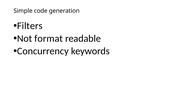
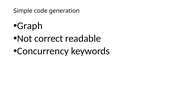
Filters: Filters -> Graph (30, 26)
format: format -> correct (49, 39)
